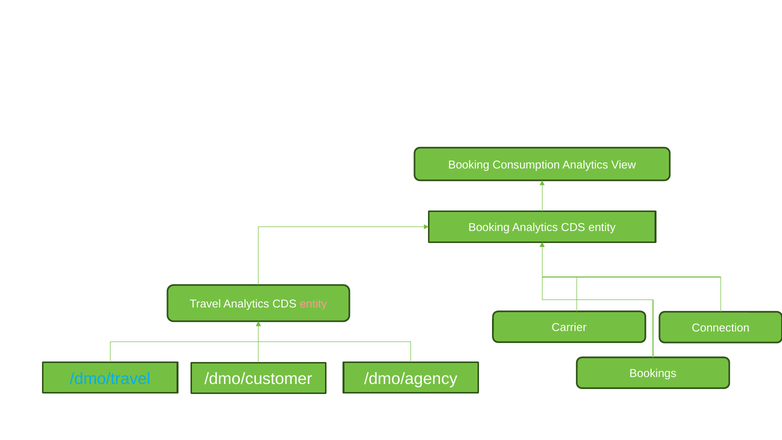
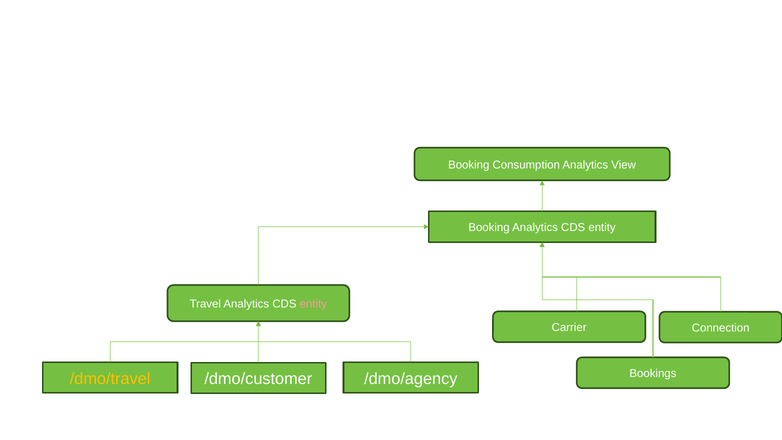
/dmo/travel colour: light blue -> yellow (110, 379)
